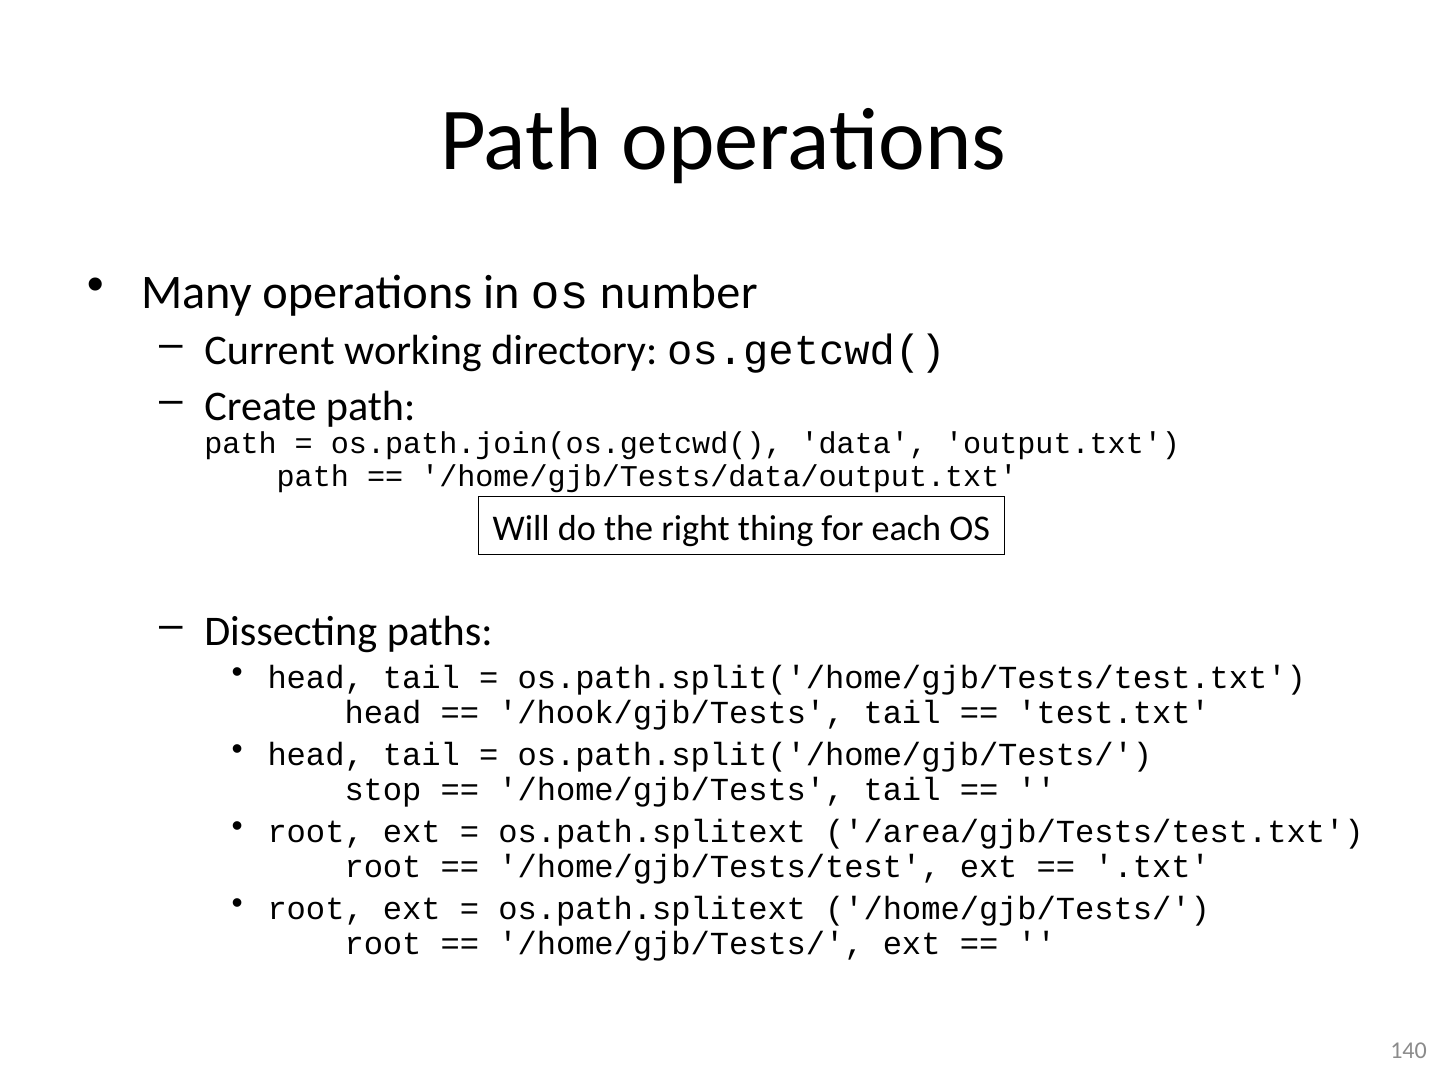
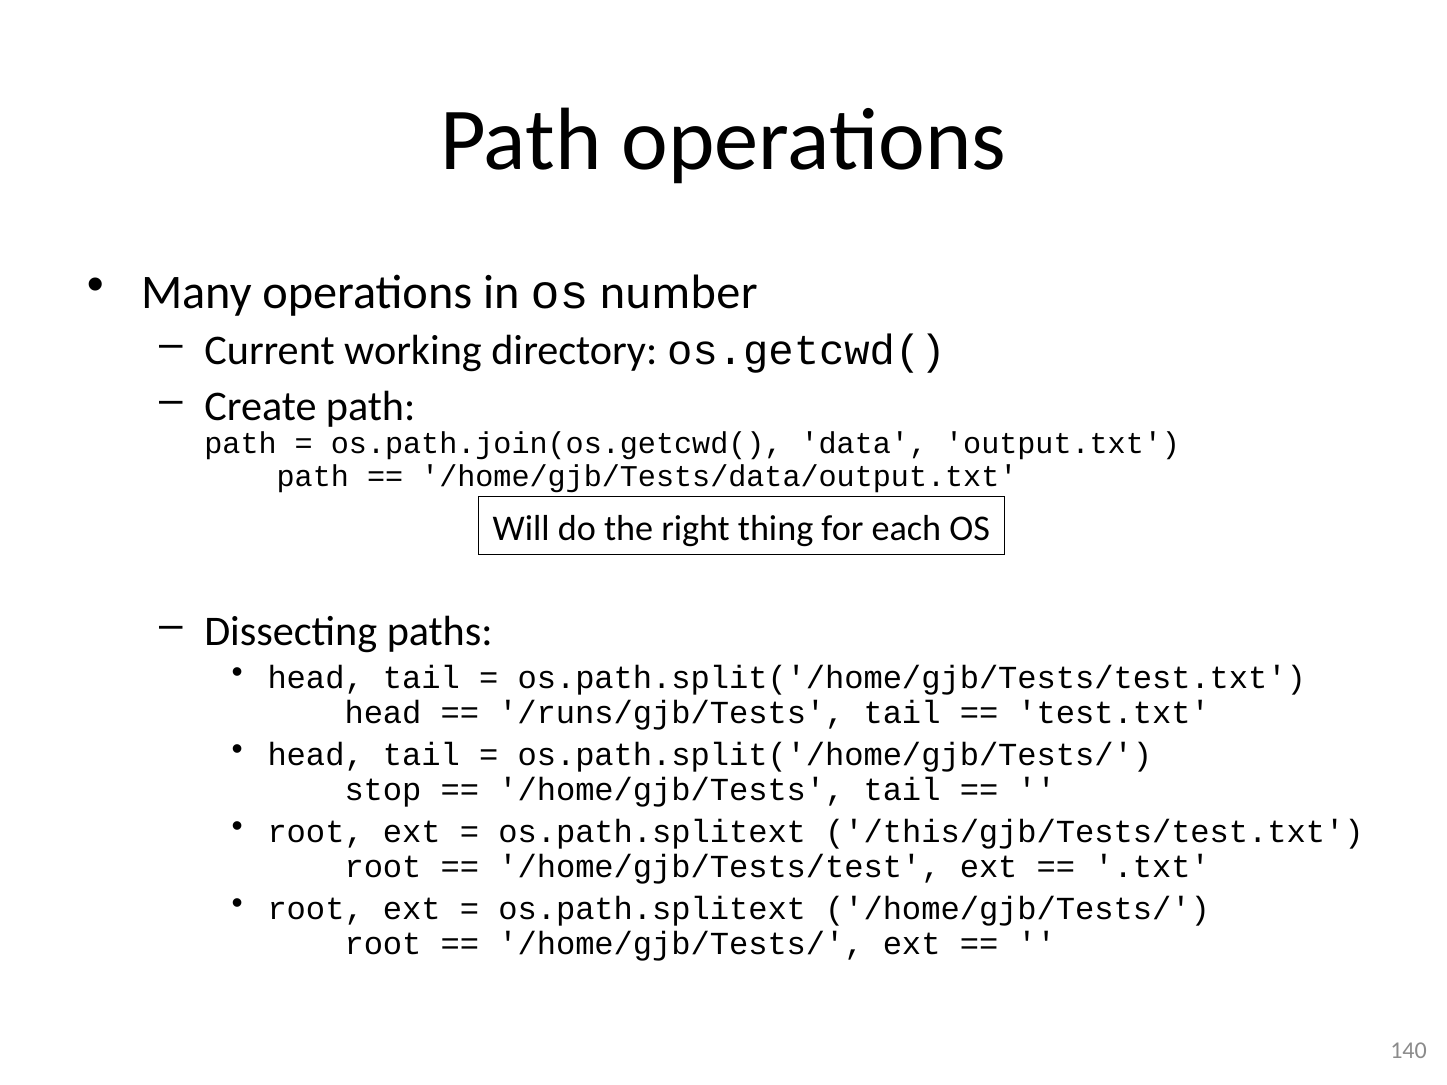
/hook/gjb/Tests: /hook/gjb/Tests -> /runs/gjb/Tests (671, 713)
/area/gjb/Tests/test.txt: /area/gjb/Tests/test.txt -> /this/gjb/Tests/test.txt (1094, 832)
